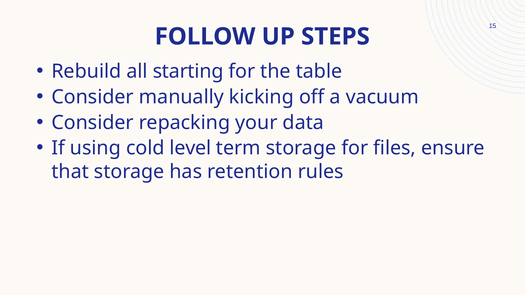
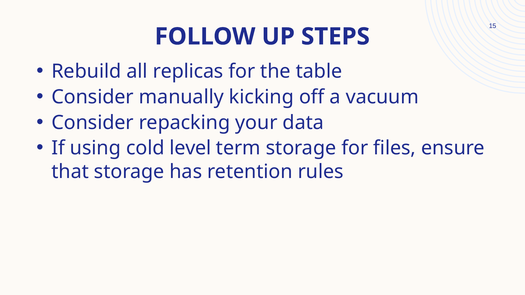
starting: starting -> replicas (188, 72)
